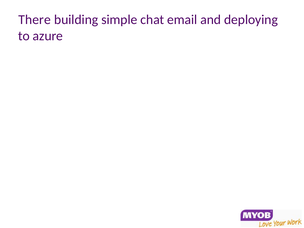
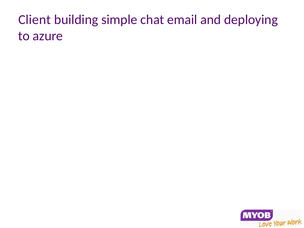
There: There -> Client (35, 20)
